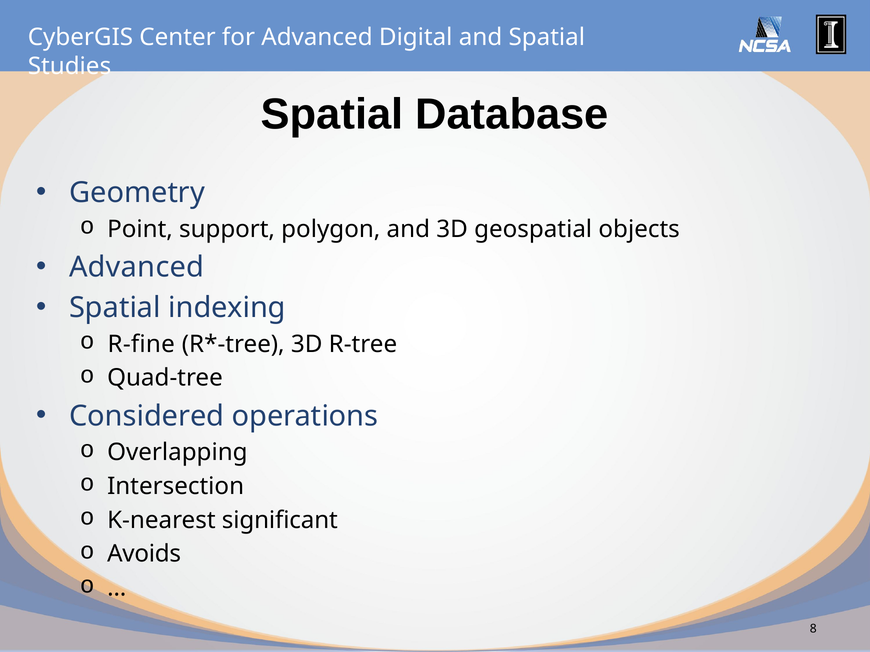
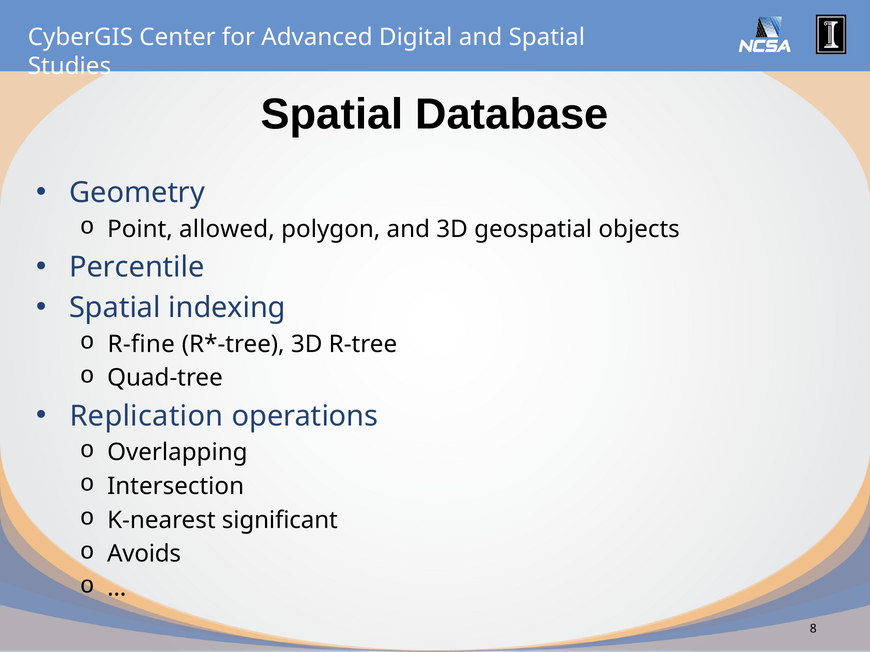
support: support -> allowed (227, 229)
Advanced: Advanced -> Percentile (137, 267)
Considered: Considered -> Replication (146, 416)
